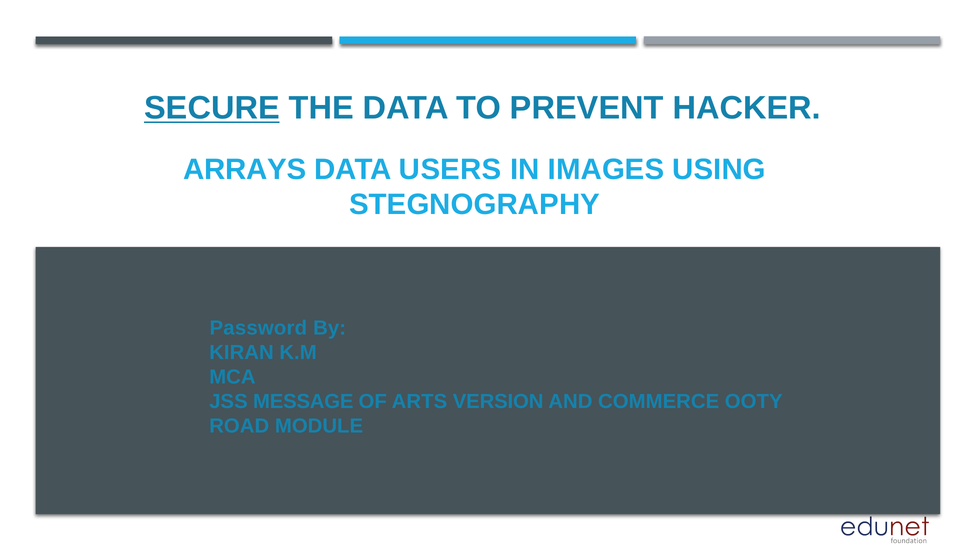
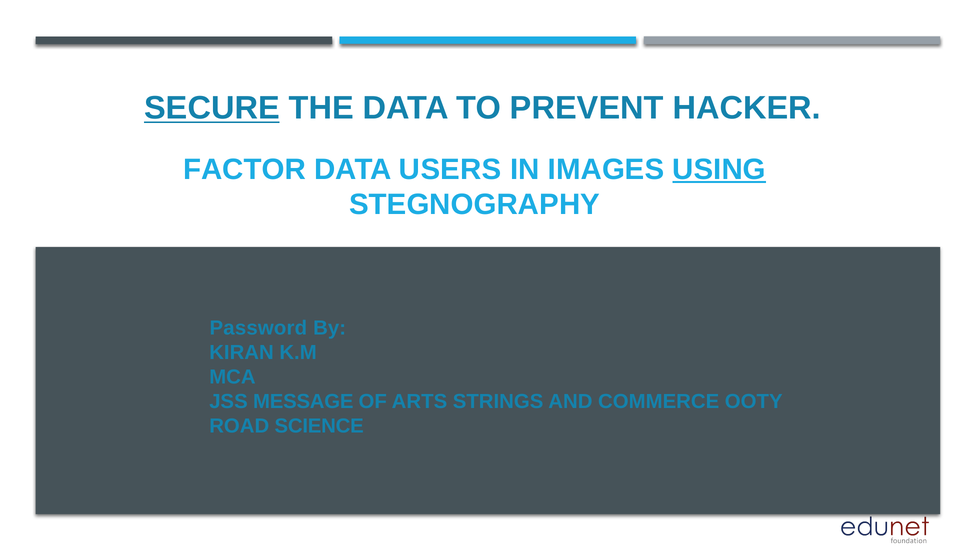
ARRAYS: ARRAYS -> FACTOR (245, 169)
USING underline: none -> present (719, 169)
VERSION: VERSION -> STRINGS (498, 401)
MODULE: MODULE -> SCIENCE (319, 426)
